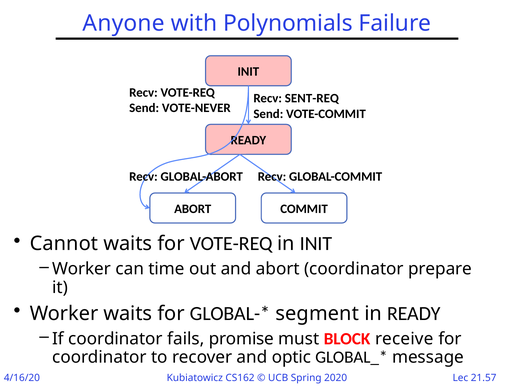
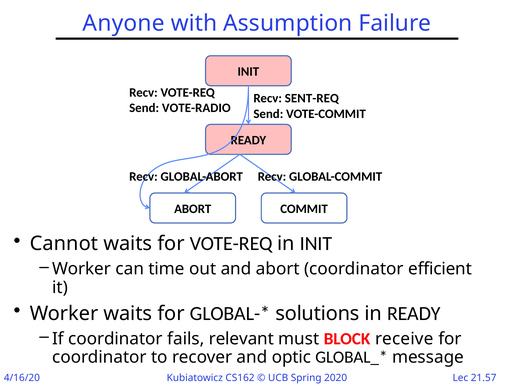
Polynomials: Polynomials -> Assumption (288, 23)
VOTE-NEVER: VOTE-NEVER -> VOTE-RADIO (196, 108)
prepare: prepare -> efficient (440, 269)
segment: segment -> solutions (317, 313)
promise: promise -> relevant (241, 338)
